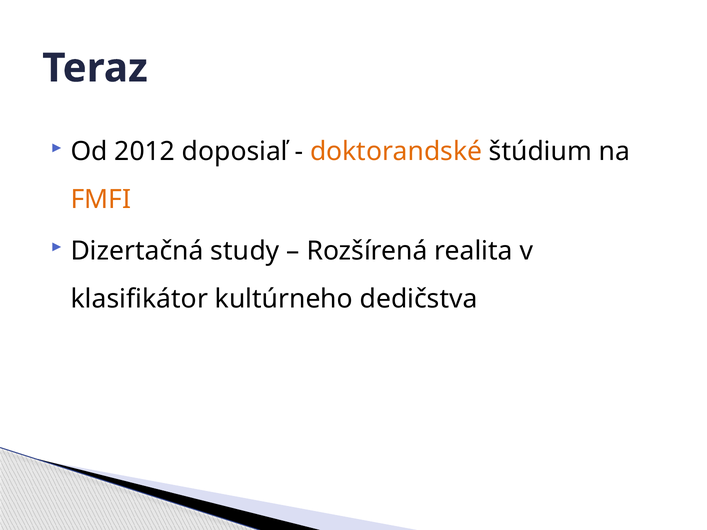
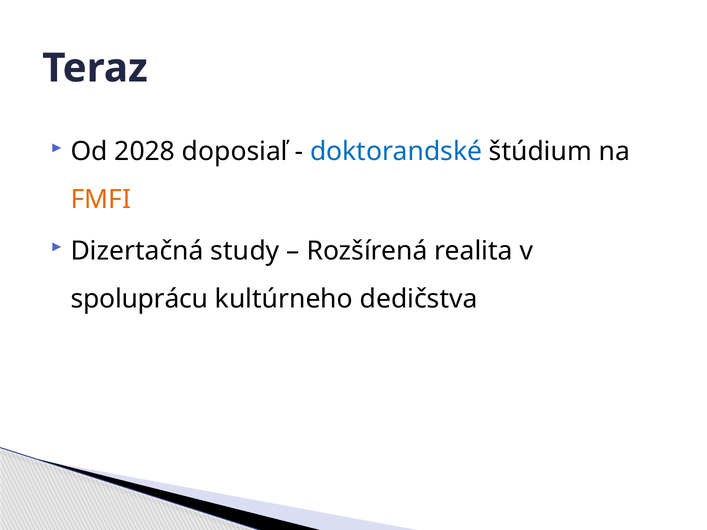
2012: 2012 -> 2028 (145, 152)
doktorandské colour: orange -> blue (396, 152)
klasifikátor: klasifikátor -> spoluprácu (139, 299)
